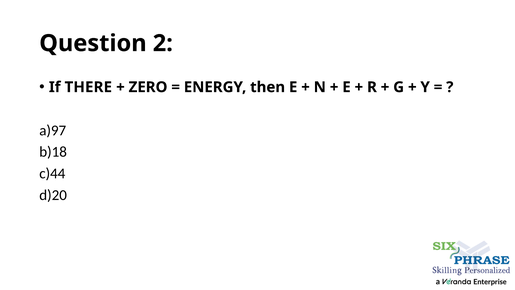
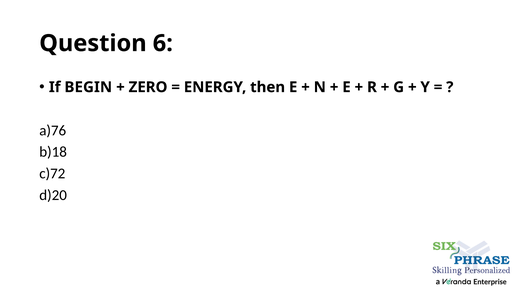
2: 2 -> 6 (163, 43)
THERE: THERE -> BEGIN (88, 87)
a)97: a)97 -> a)76 (53, 130)
c)44: c)44 -> c)72 (52, 173)
